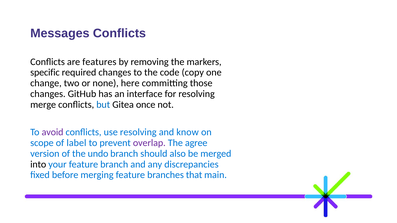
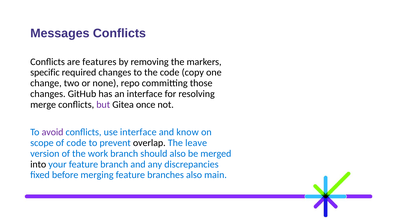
here: here -> repo (130, 83)
but colour: blue -> purple (103, 105)
use resolving: resolving -> interface (138, 132)
of label: label -> code (76, 143)
overlap colour: purple -> black (149, 143)
agree: agree -> leave (196, 143)
undo: undo -> work (98, 154)
branches that: that -> also (194, 175)
